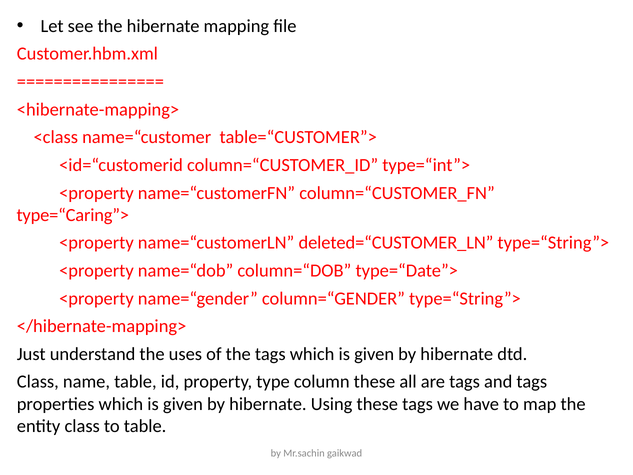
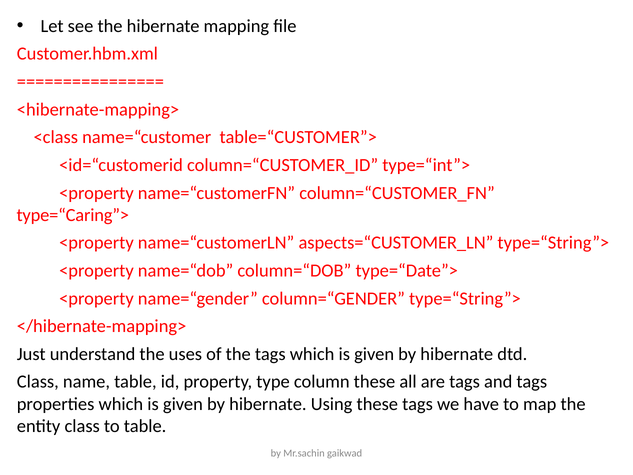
deleted=“CUSTOMER_LN: deleted=“CUSTOMER_LN -> aspects=“CUSTOMER_LN (396, 243)
